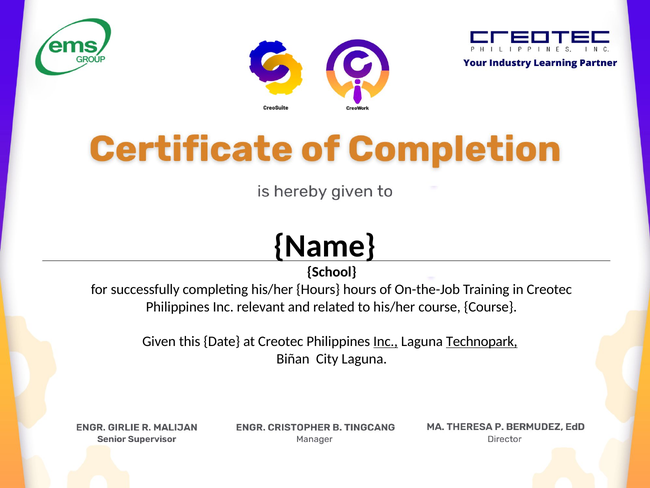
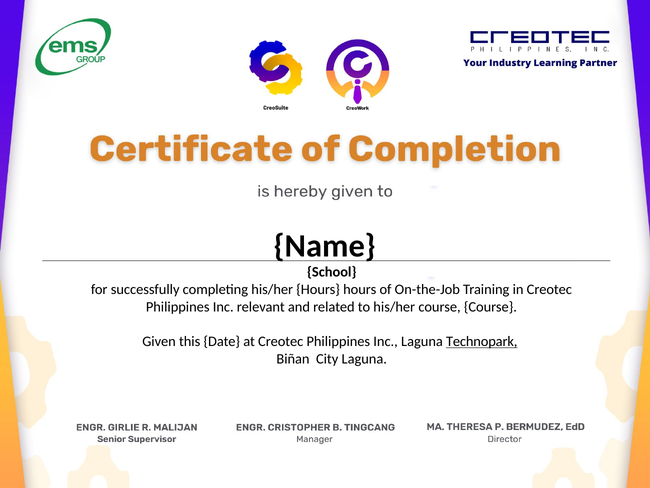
Inc underline: present -> none (386, 341)
